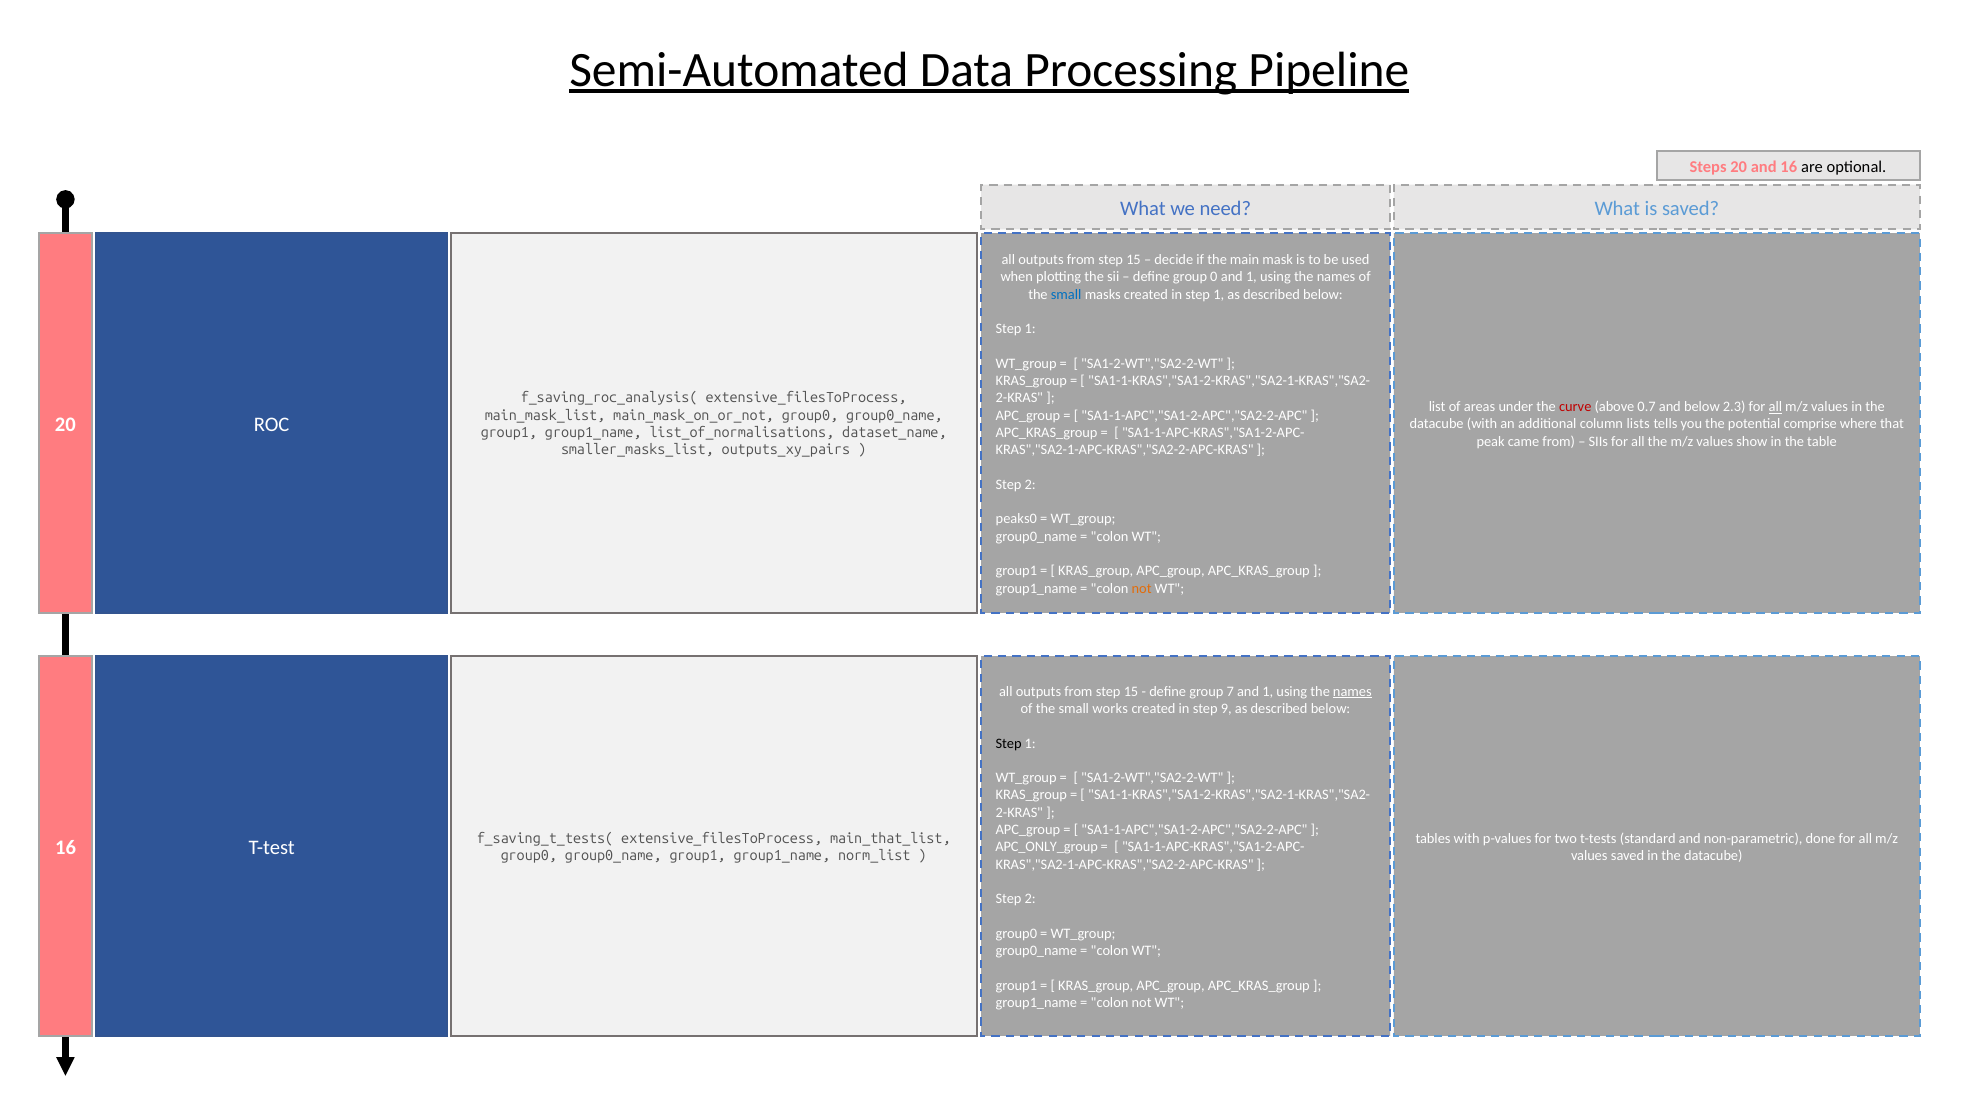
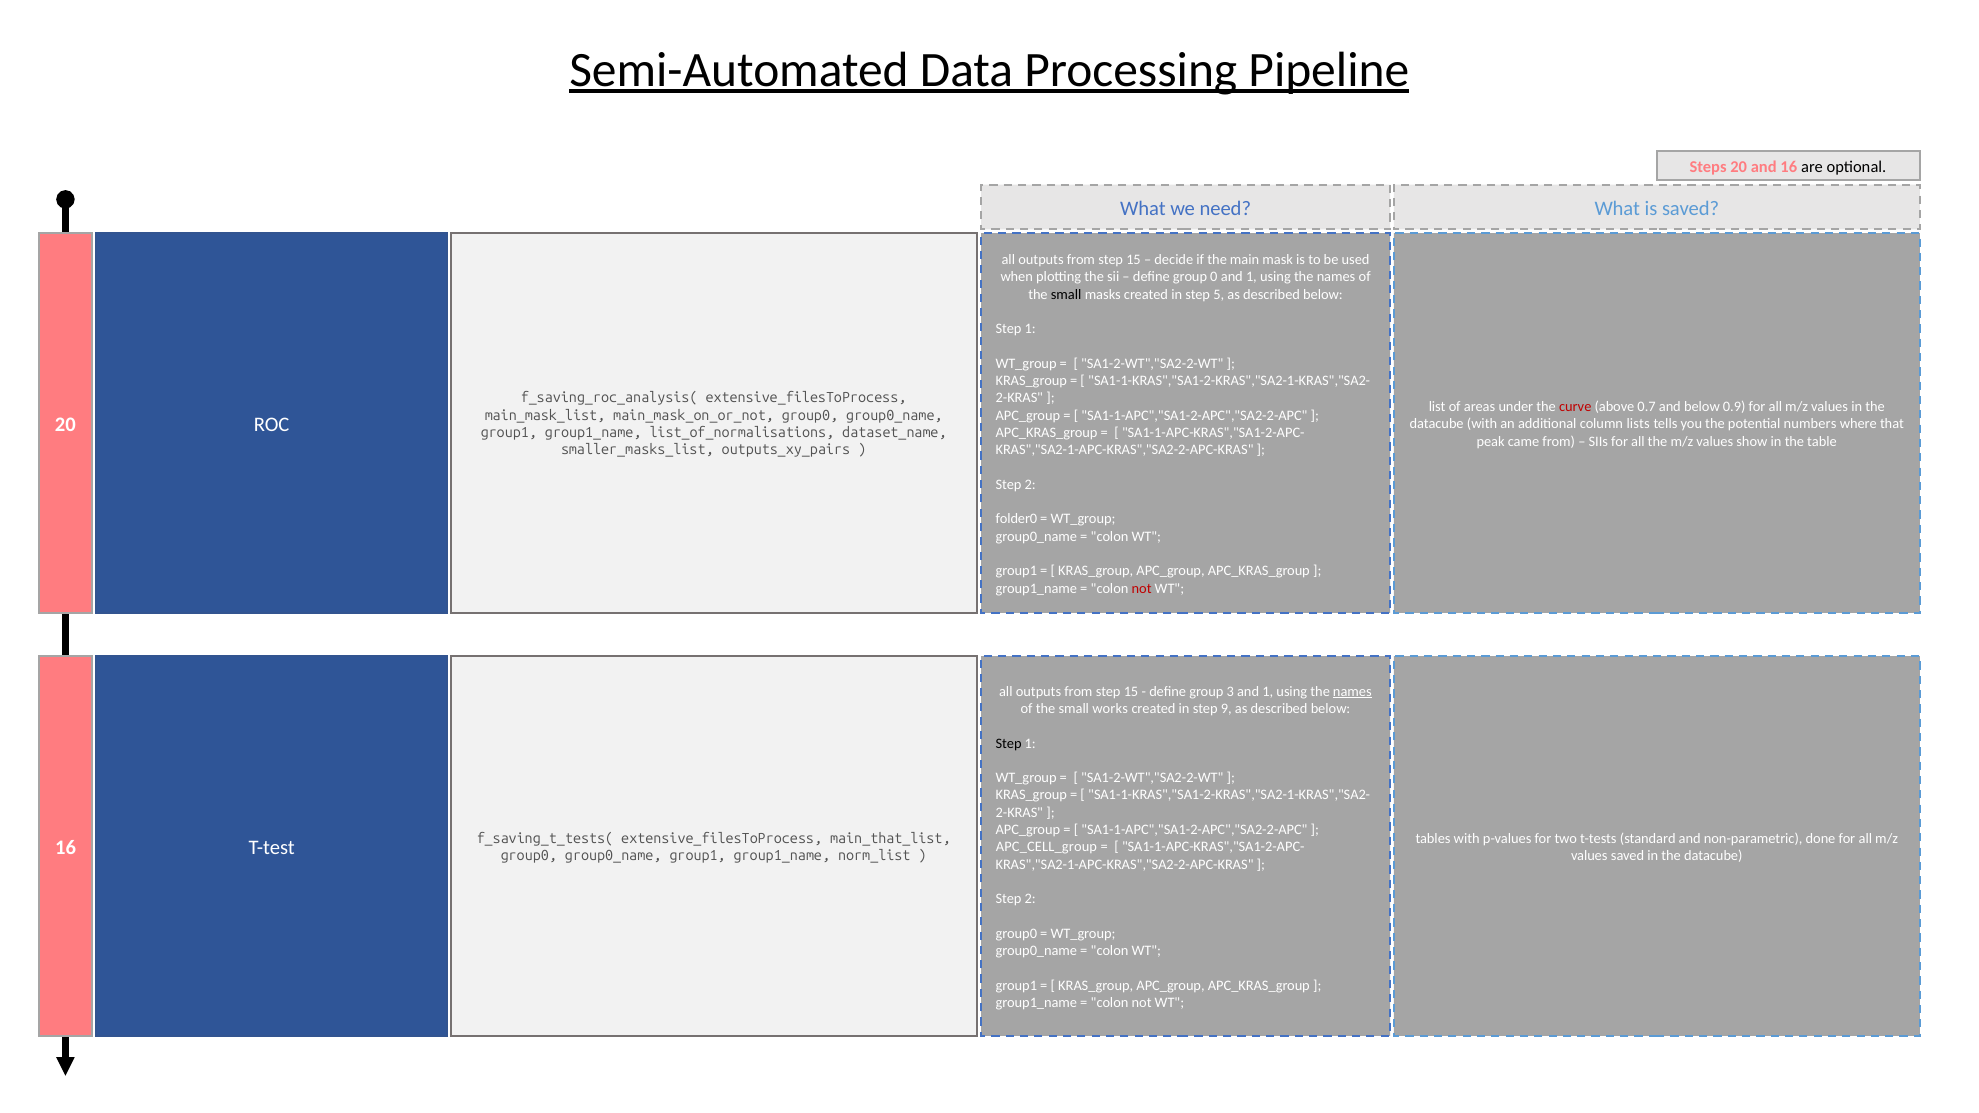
small colour: blue -> black (1066, 294)
in step 1: 1 -> 5 (1219, 294)
2.3: 2.3 -> 0.9 (1734, 407)
all underline: present -> none (1775, 407)
comprise: comprise -> numbers (1810, 424)
peaks0: peaks0 -> folder0 (1016, 519)
not colour: orange -> red (1142, 588)
7: 7 -> 3 (1230, 691)
APC_ONLY_group: APC_ONLY_group -> APC_CELL_group (1046, 847)
